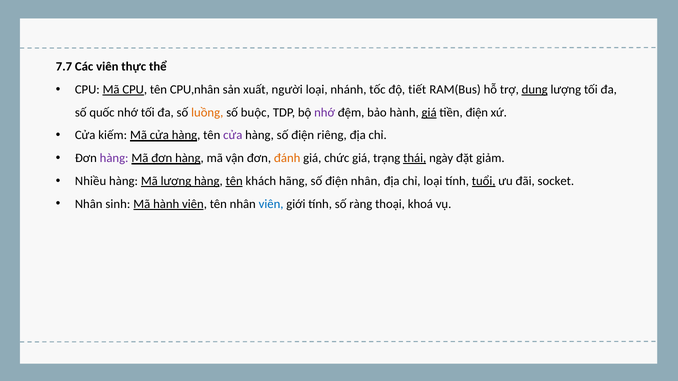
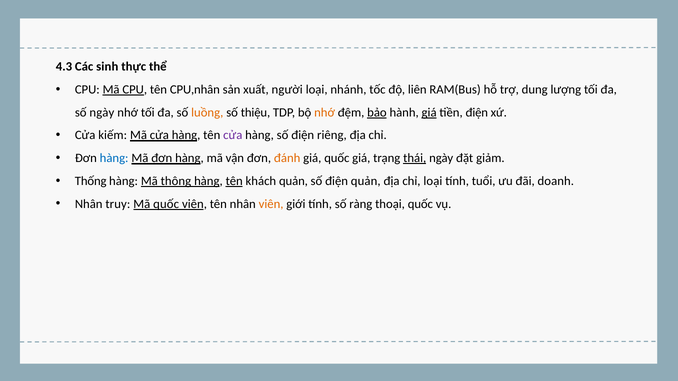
7.7: 7.7 -> 4.3 (64, 67)
Các viên: viên -> sinh (107, 67)
tiết: tiết -> liên (417, 90)
dung underline: present -> none (535, 90)
số quốc: quốc -> ngày (102, 113)
buộc: buộc -> thiệu (255, 113)
nhớ colour: purple -> orange (325, 113)
bảo underline: none -> present (377, 113)
hàng colour: purple -> blue (114, 158)
giá chức: chức -> quốc (337, 158)
Nhiều: Nhiều -> Thống (91, 181)
Mã lượng: lượng -> thông (176, 181)
khách hãng: hãng -> quản (293, 181)
điện nhân: nhân -> quản (366, 181)
tuổi underline: present -> none (484, 181)
socket: socket -> doanh (556, 181)
sinh: sinh -> truy (118, 204)
Mã hành: hành -> quốc (166, 204)
viên colour: blue -> orange (271, 204)
thoại khoá: khoá -> quốc (420, 204)
